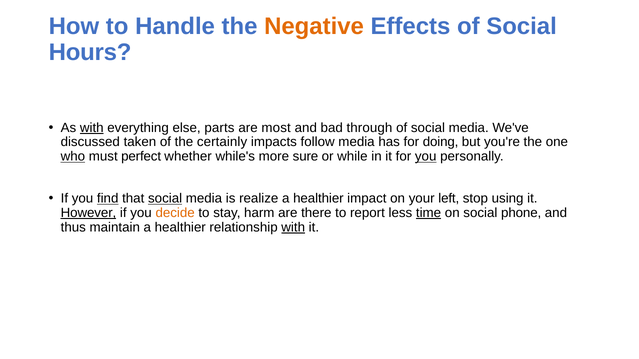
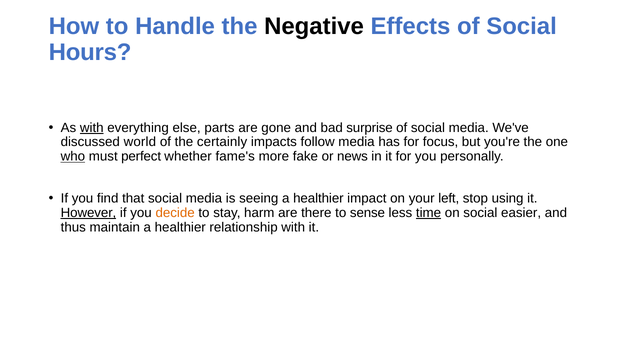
Negative colour: orange -> black (314, 26)
most: most -> gone (276, 128)
through: through -> surprise (370, 128)
taken: taken -> world (140, 142)
doing: doing -> focus (441, 142)
while's: while's -> fame's (235, 157)
sure: sure -> fake (305, 157)
while: while -> news (352, 157)
you underline: present -> none (426, 157)
find underline: present -> none (108, 199)
social underline: present -> none (165, 199)
realize: realize -> seeing (259, 199)
report: report -> sense (368, 213)
phone: phone -> easier (521, 213)
with underline: present -> none (293, 228)
